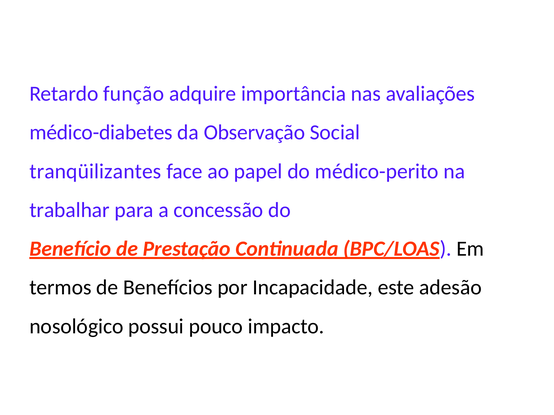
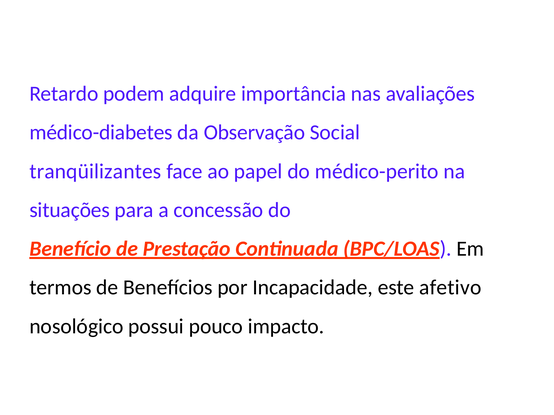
função: função -> podem (134, 94)
trabalhar: trabalhar -> situações (70, 210)
adesão: adesão -> afetivo (450, 288)
